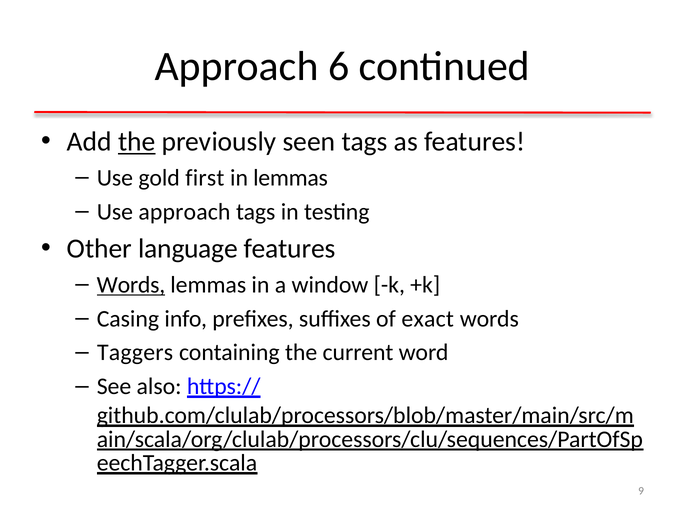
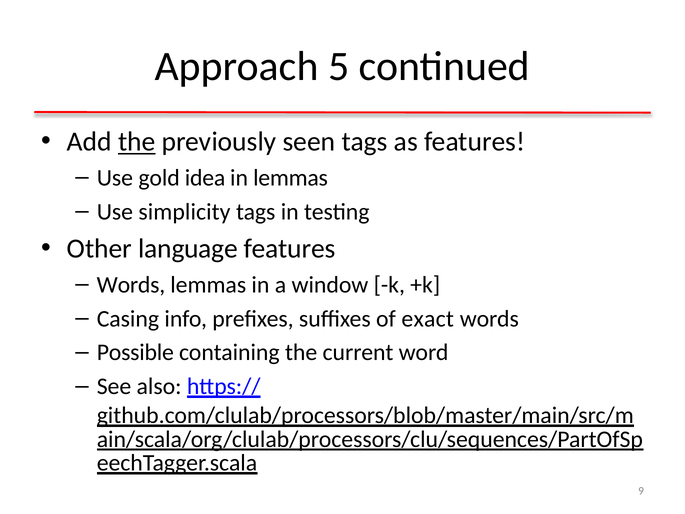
6: 6 -> 5 (339, 66)
first: first -> idea (205, 178)
Use approach: approach -> simplicity (184, 212)
Words underline: present -> none (131, 285)
Taggers: Taggers -> Possible (135, 352)
